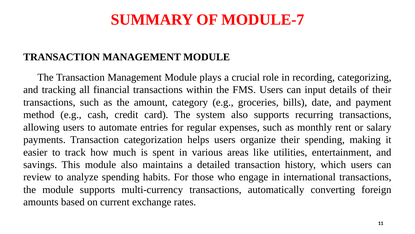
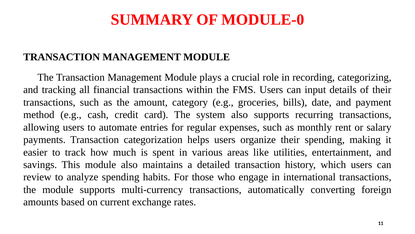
MODULE-7: MODULE-7 -> MODULE-0 (263, 20)
